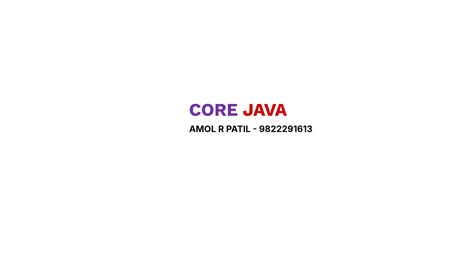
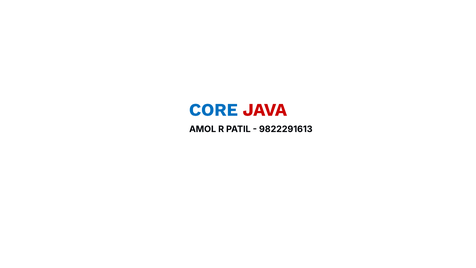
CORE colour: purple -> blue (213, 110)
